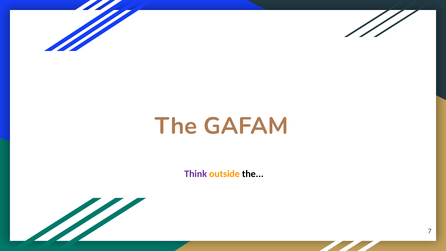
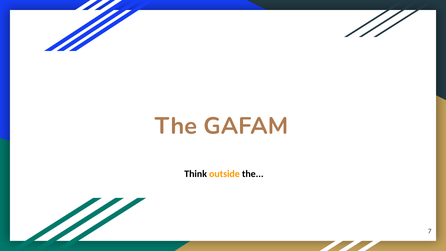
Think colour: purple -> black (196, 174)
